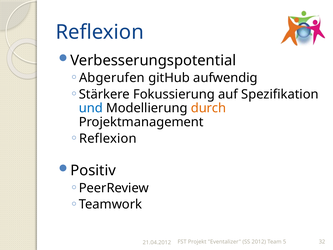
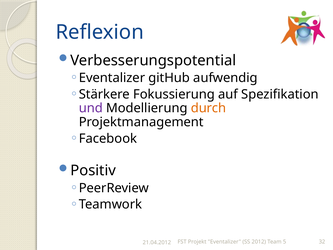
Abgerufen: Abgerufen -> Eventalizer (112, 78)
und colour: blue -> purple (91, 108)
Reflexion: Reflexion -> Facebook (108, 138)
